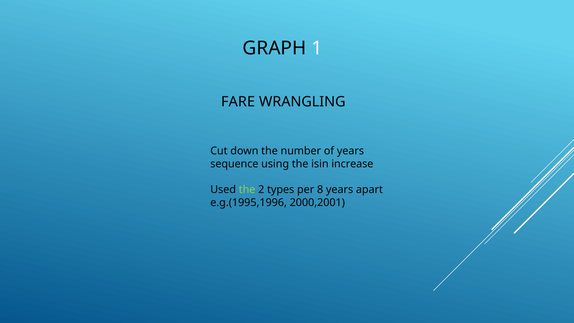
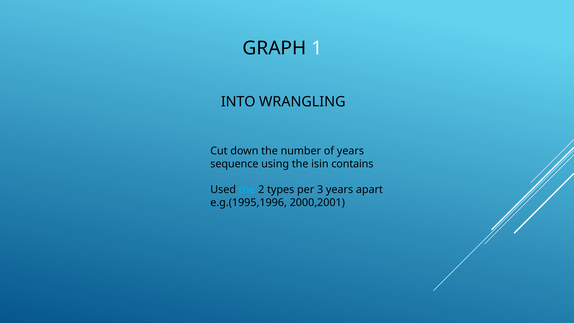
FARE: FARE -> INTO (238, 102)
increase: increase -> contains (352, 164)
the colour: light green -> light blue (247, 190)
8: 8 -> 3 (320, 190)
